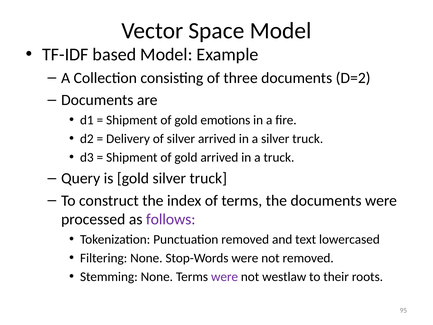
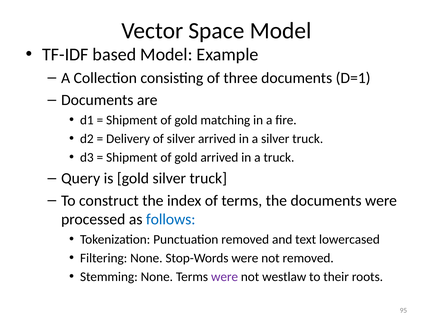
D=2: D=2 -> D=1 (353, 78)
emotions: emotions -> matching (225, 120)
follows colour: purple -> blue (171, 219)
